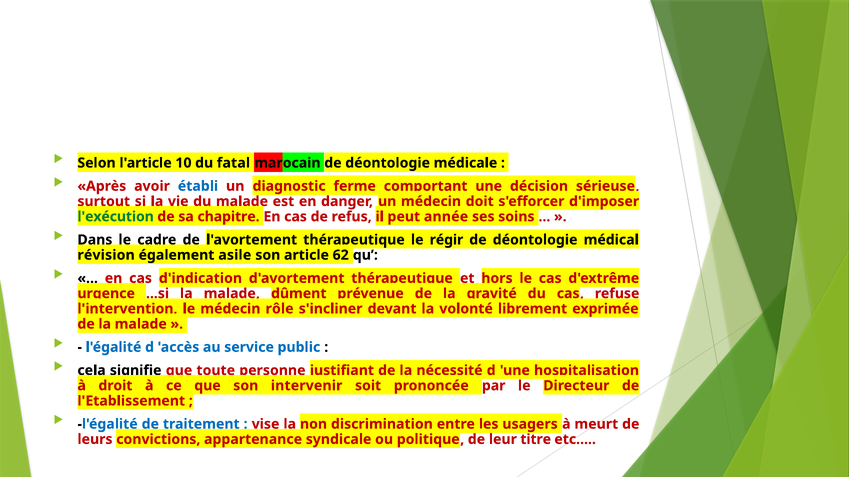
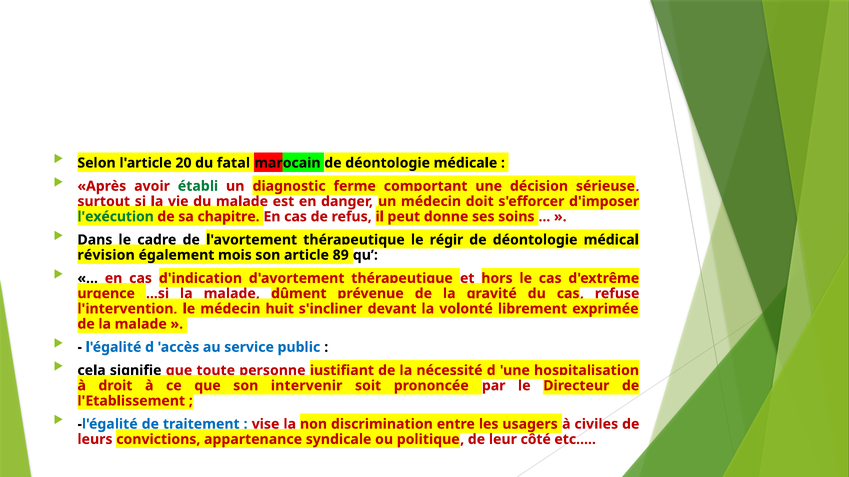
10: 10 -> 20 (183, 163)
établi colour: blue -> green (198, 186)
année: année -> donne (446, 217)
asile: asile -> mois (235, 255)
62: 62 -> 89 (341, 255)
rôle: rôle -> huit (280, 309)
meurt: meurt -> civiles (596, 425)
titre: titre -> côté (536, 440)
